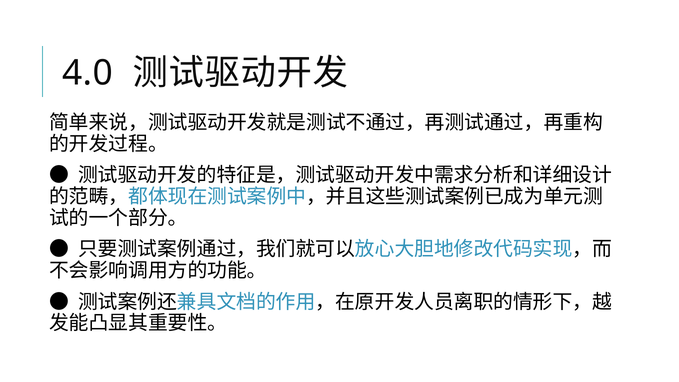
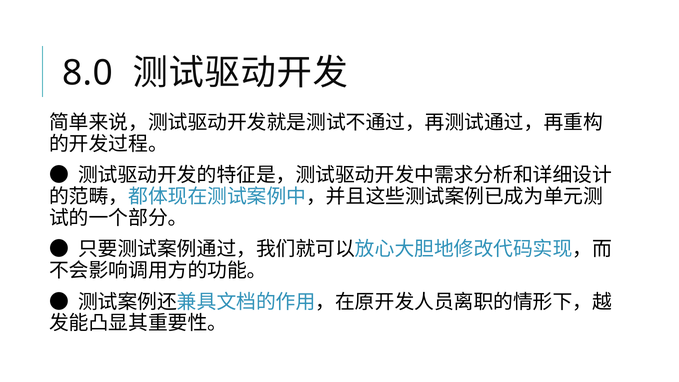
4.0: 4.0 -> 8.0 (88, 73)
